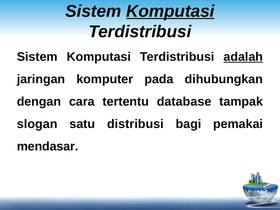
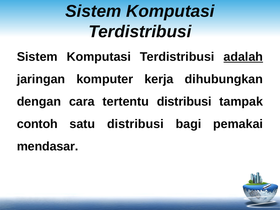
Komputasi underline: present -> none (170, 11)
pada: pada -> kerja (159, 79)
tertentu database: database -> distribusi (184, 102)
slogan: slogan -> contoh (37, 124)
